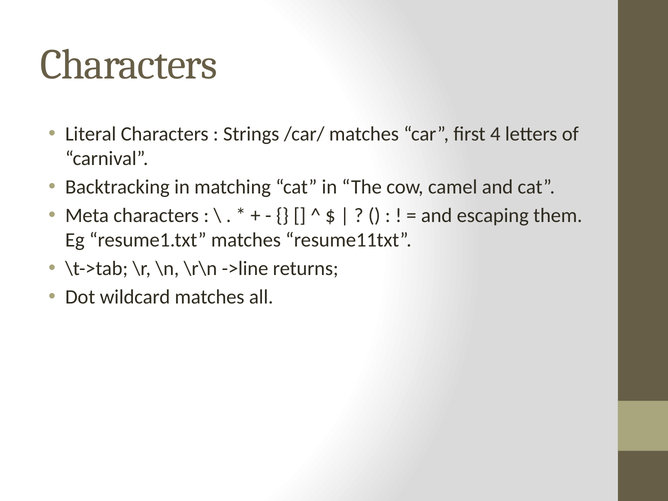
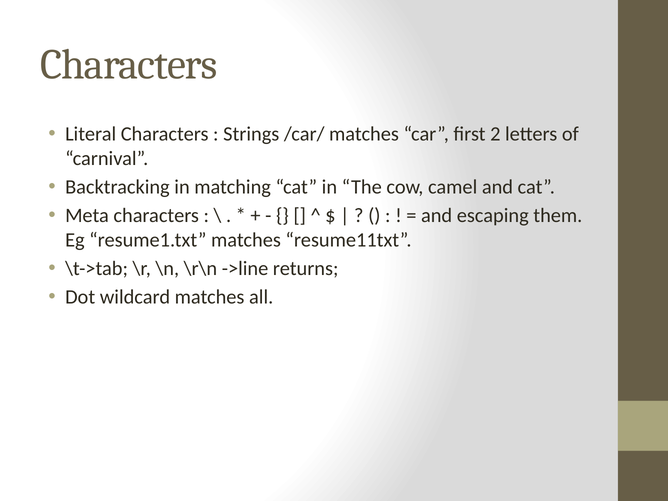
4: 4 -> 2 (495, 134)
